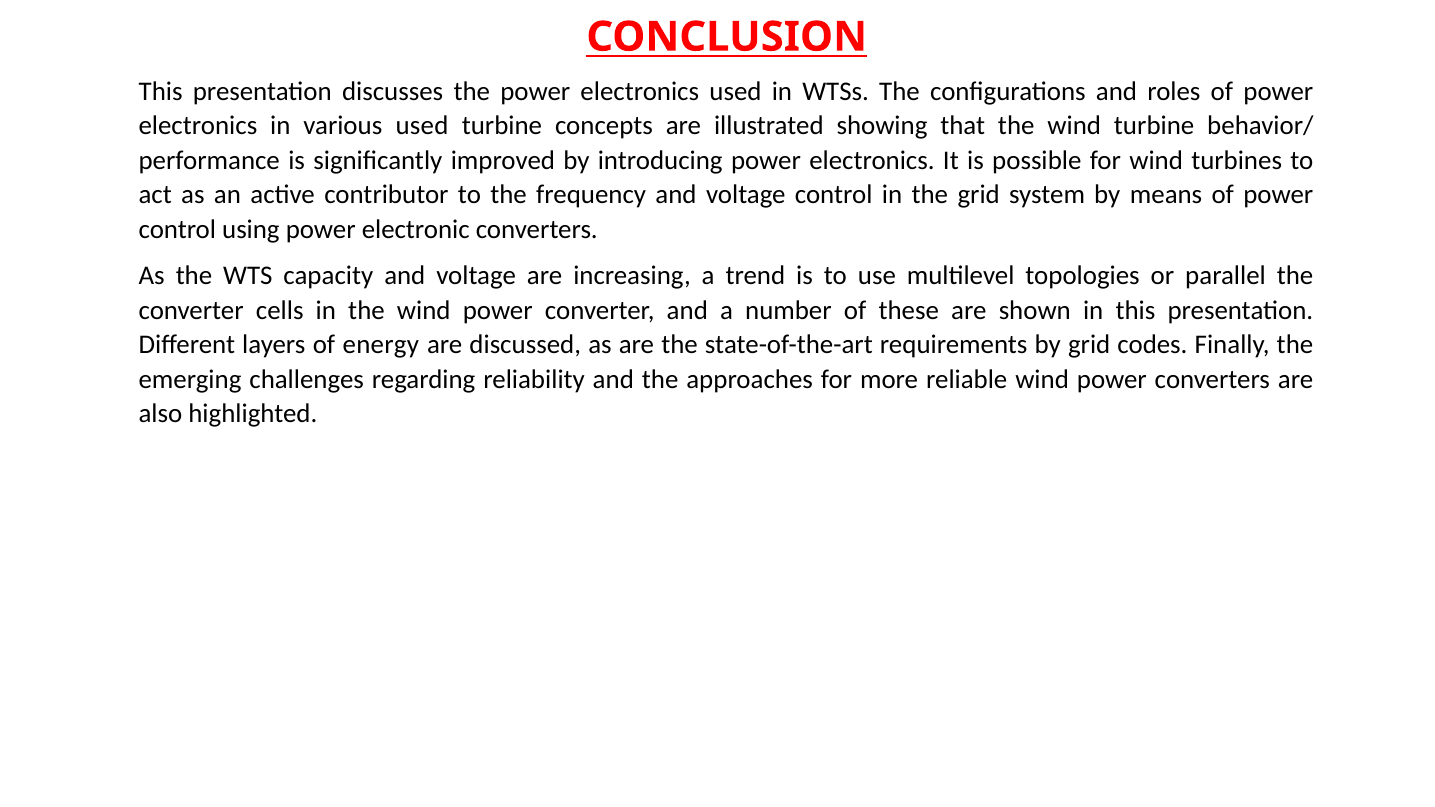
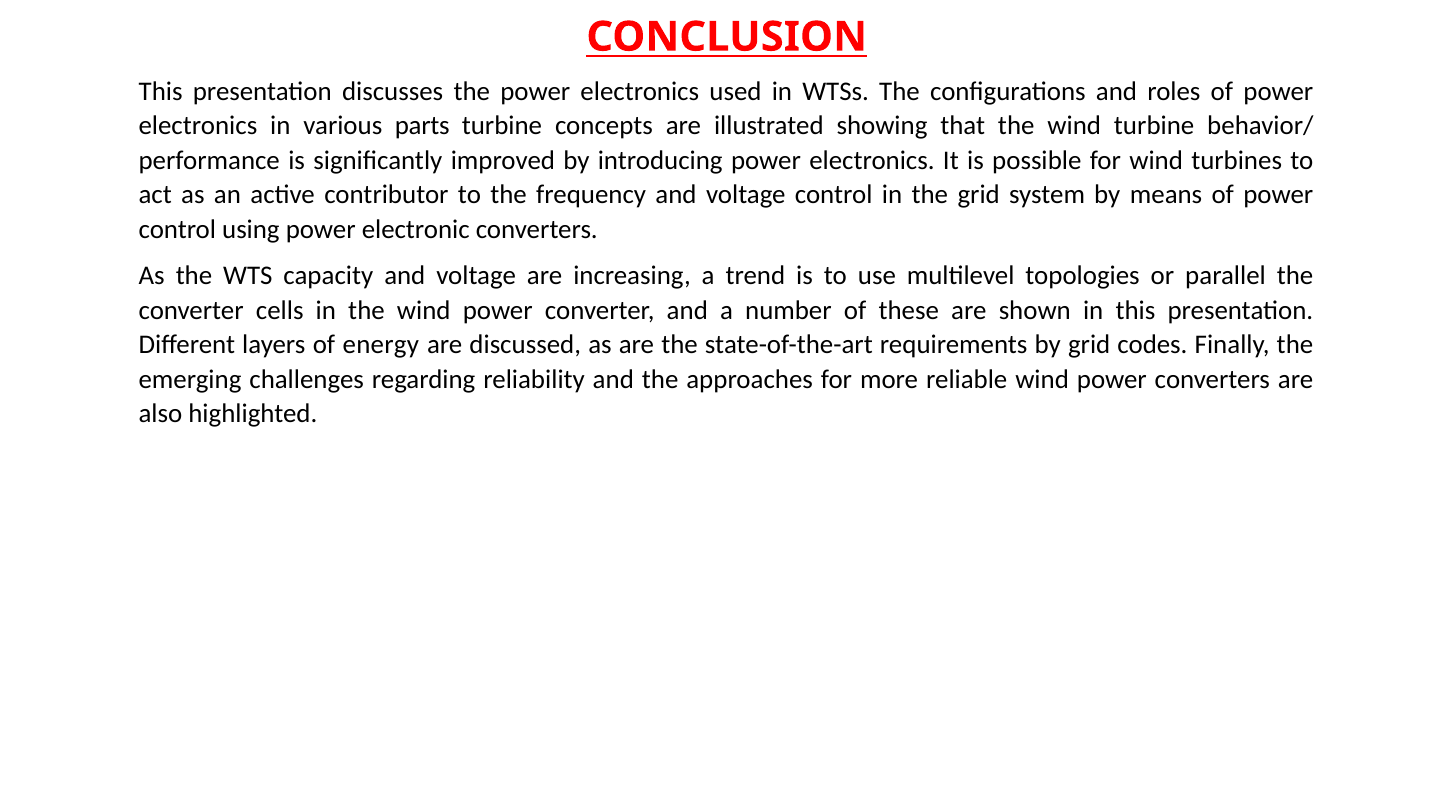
various used: used -> parts (422, 126)
